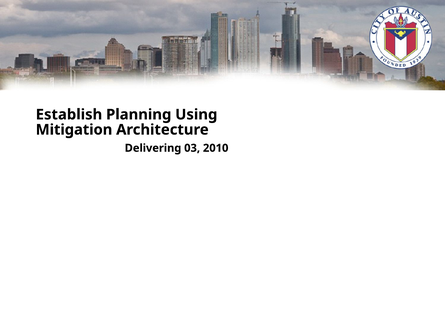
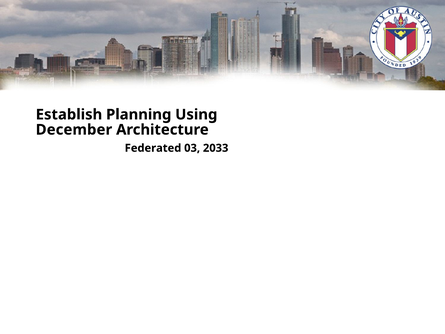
Mitigation: Mitigation -> December (74, 130)
Delivering: Delivering -> Federated (153, 148)
2010: 2010 -> 2033 (216, 148)
